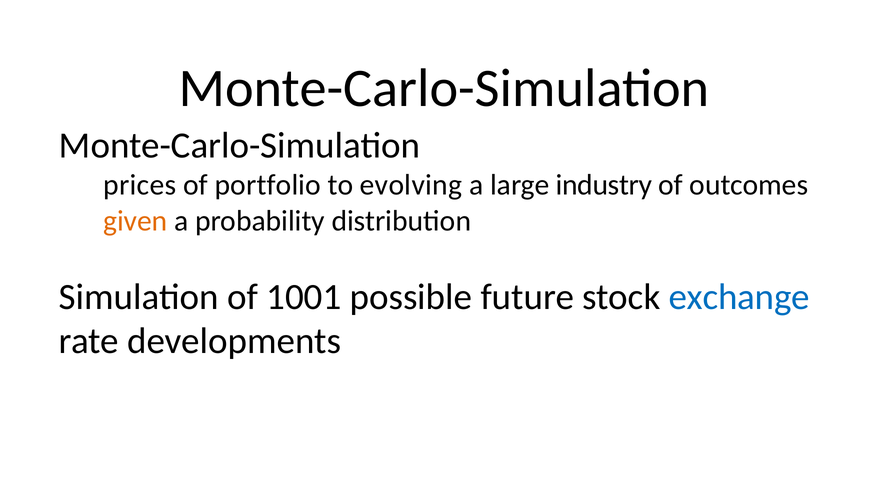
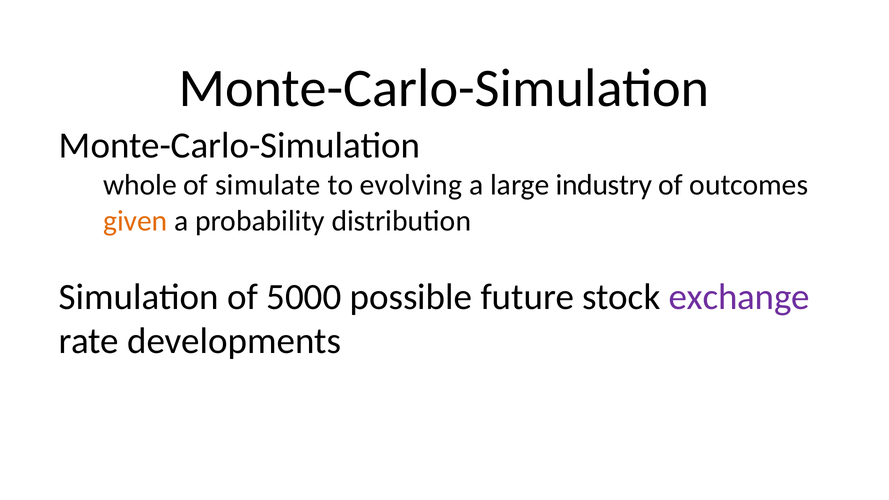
prices: prices -> whole (140, 185)
portfolio: portfolio -> simulate (268, 185)
1001: 1001 -> 5000 (304, 297)
exchange colour: blue -> purple (739, 297)
